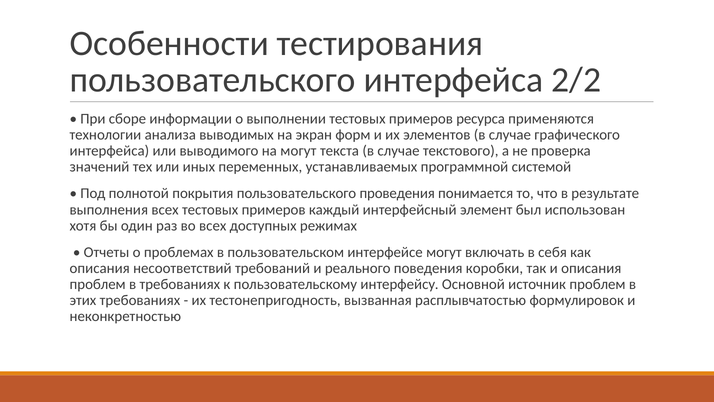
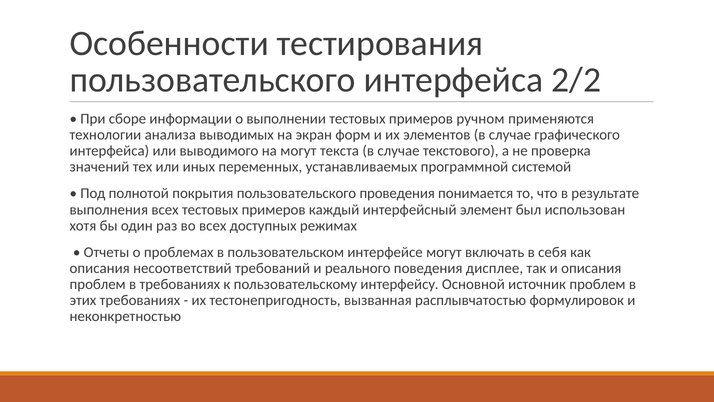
ресурса: ресурса -> ручном (480, 119)
коробки: коробки -> дисплее (494, 268)
